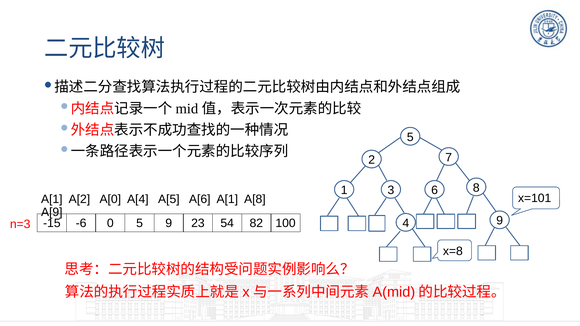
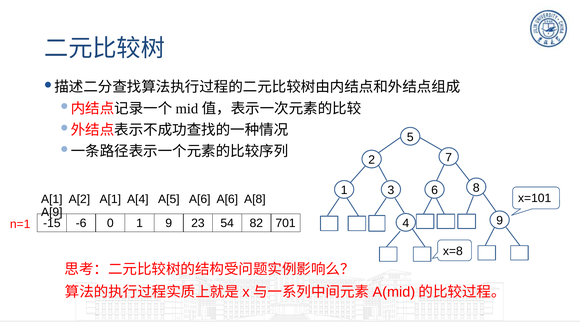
A[2 A[0: A[0 -> A[1 (110, 199)
A[6 A[1: A[1 -> A[6 (227, 199)
0 5: 5 -> 1 (140, 223)
100: 100 -> 701 (286, 223)
n=3: n=3 -> n=1 (20, 224)
